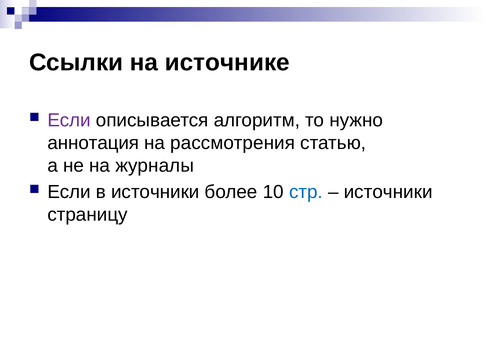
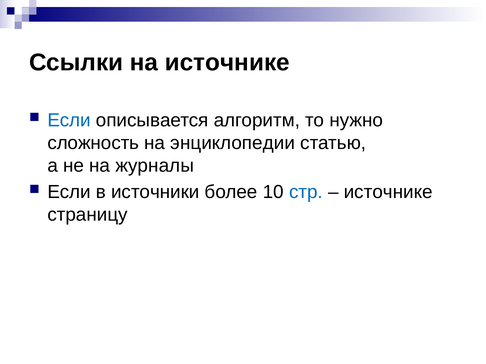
Если colour: purple -> blue (69, 120)
аннотация: аннотация -> сложность (93, 143)
рассмотрения: рассмотрения -> энциклопедии (233, 143)
источники: источники -> источнике (388, 192)
